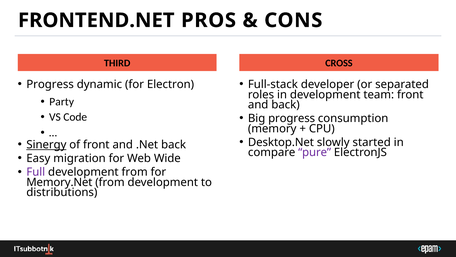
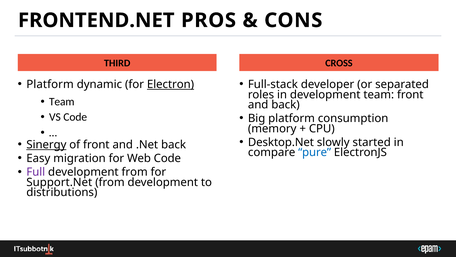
Progress: Progress -> Platform (50, 84)
Electron underline: none -> present (171, 84)
Party: Party -> Team (62, 102)
Big progress: progress -> platform (292, 118)
pure colour: purple -> blue (315, 152)
Web Wide: Wide -> Code (167, 158)
Memory.Net: Memory.Net -> Support.Net (59, 182)
